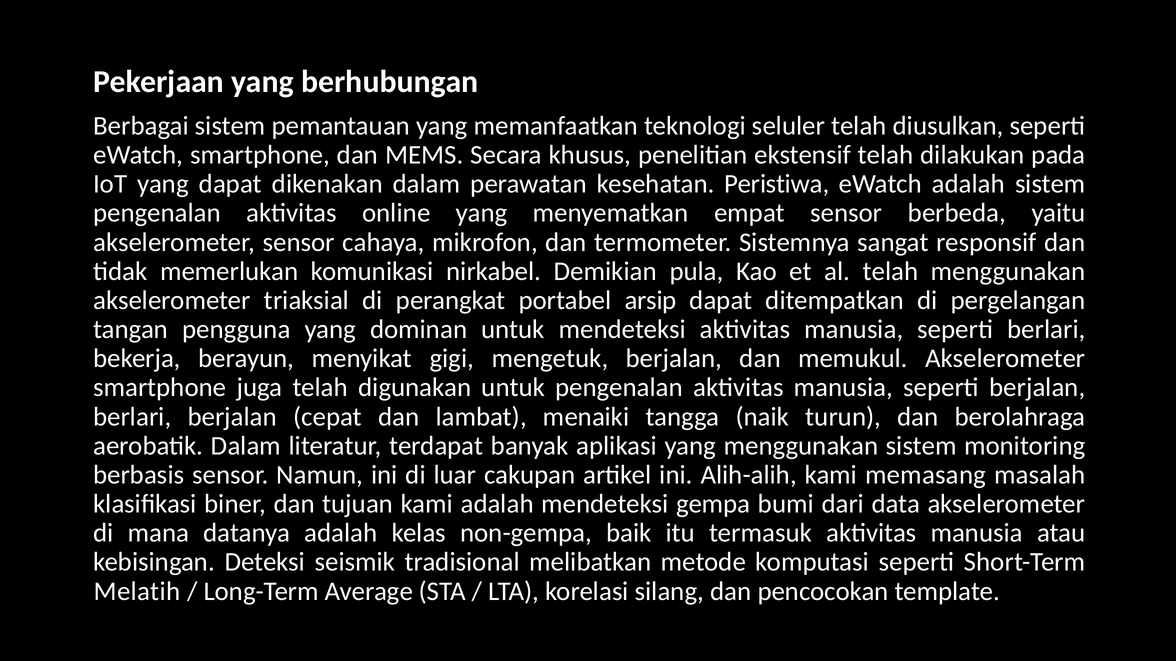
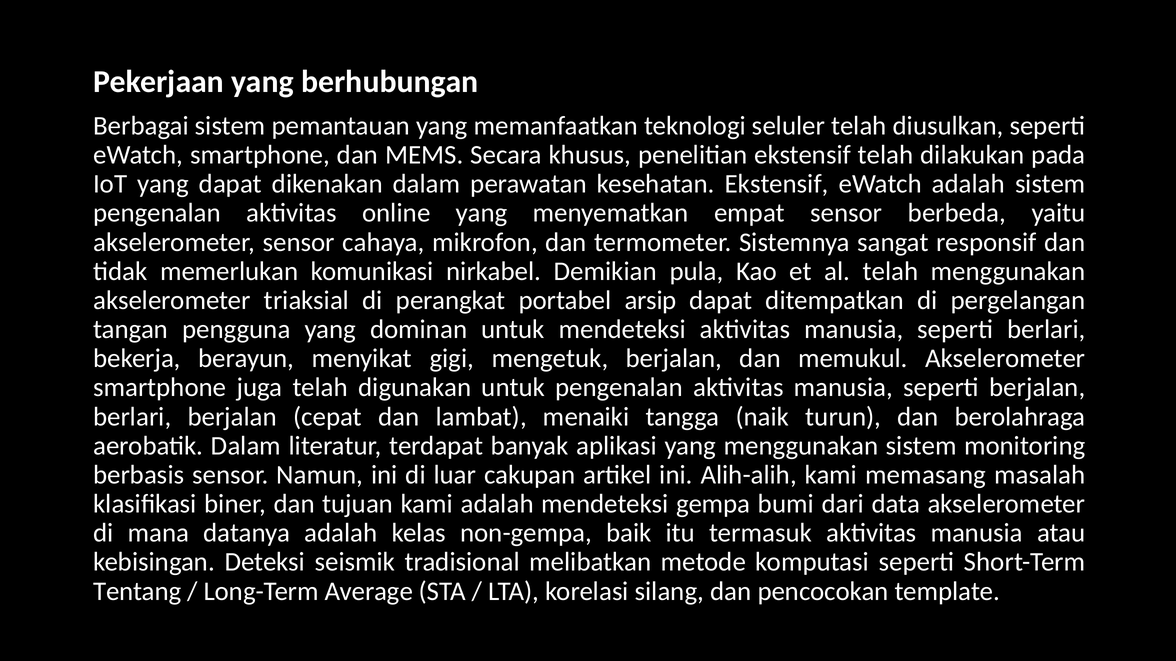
kesehatan Peristiwa: Peristiwa -> Ekstensif (777, 184)
Melatih: Melatih -> Tentang (137, 592)
